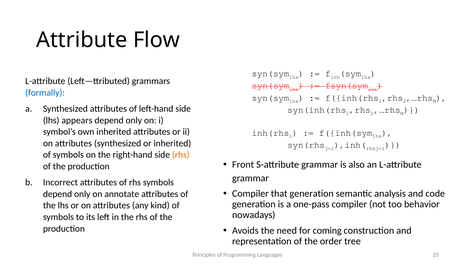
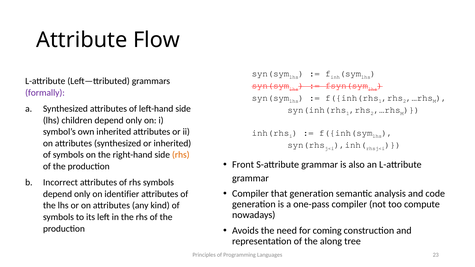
formally colour: blue -> purple (45, 93)
appears: appears -> children (77, 120)
annotate: annotate -> identifier (122, 194)
behavior: behavior -> compute (422, 204)
order: order -> along (331, 241)
